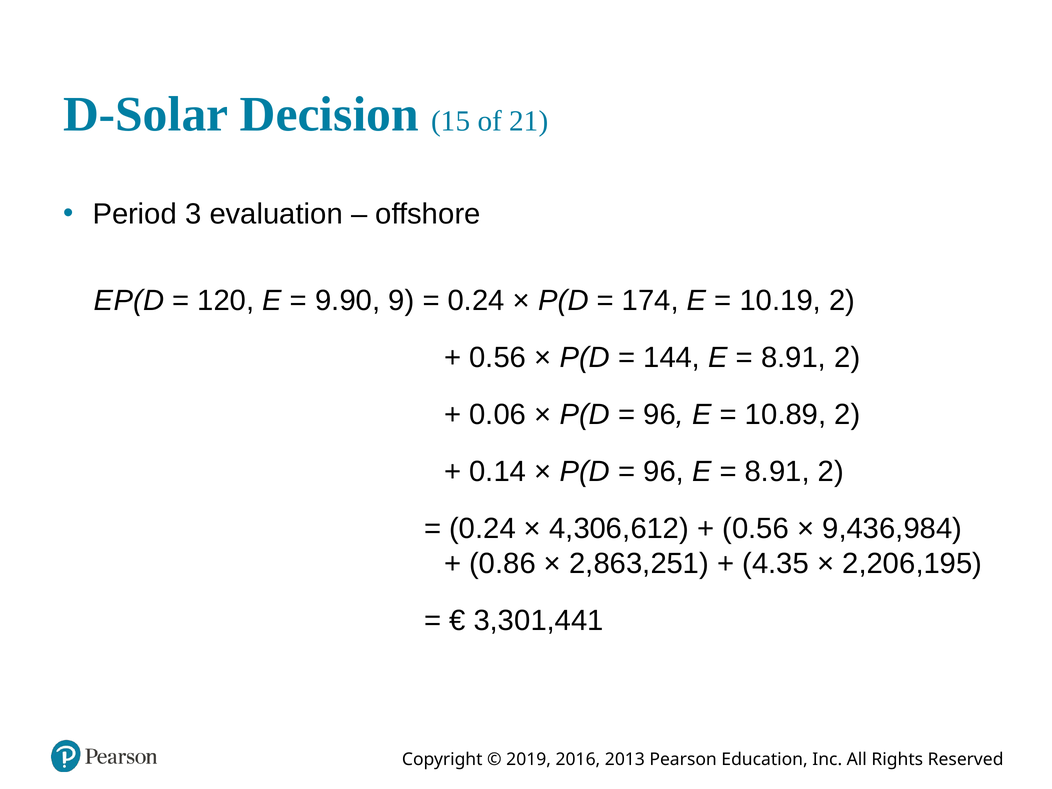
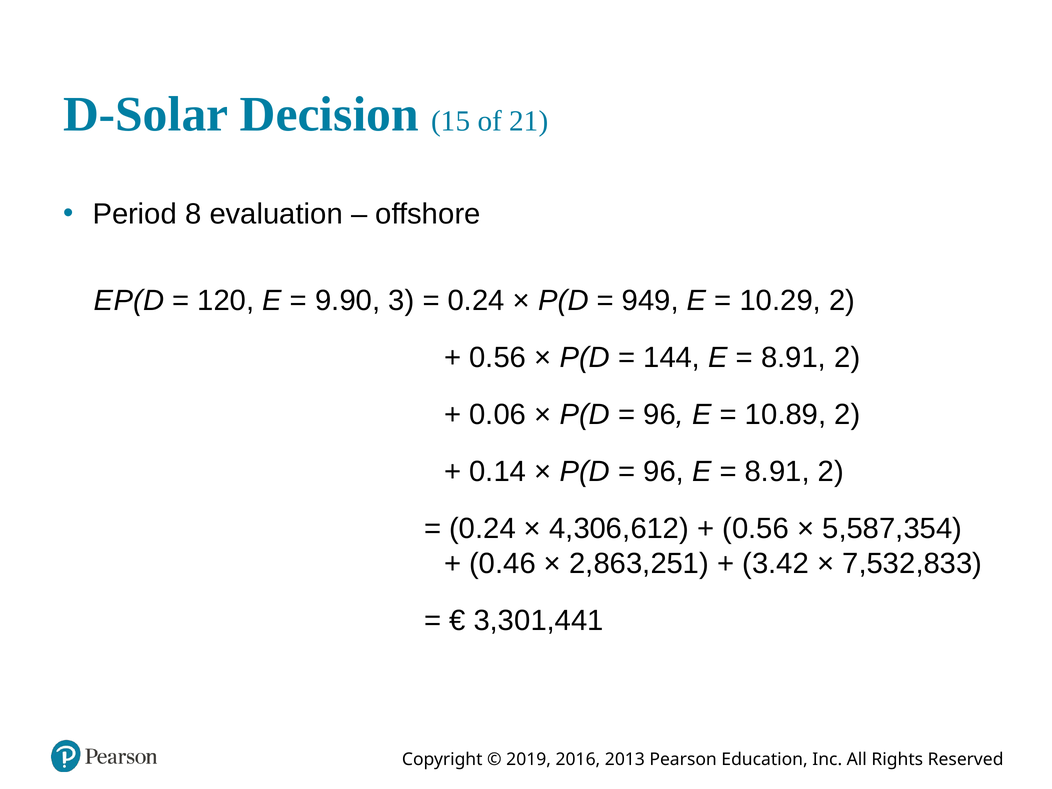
3: 3 -> 8 (193, 214)
9: 9 -> 3 (401, 301)
174: 174 -> 949 (650, 301)
10.19: 10.19 -> 10.29 (780, 301)
9,436,984: 9,436,984 -> 5,587,354 (892, 529)
0.86: 0.86 -> 0.46 (503, 564)
4.35: 4.35 -> 3.42 (776, 564)
2,206,195: 2,206,195 -> 7,532,833 (912, 564)
